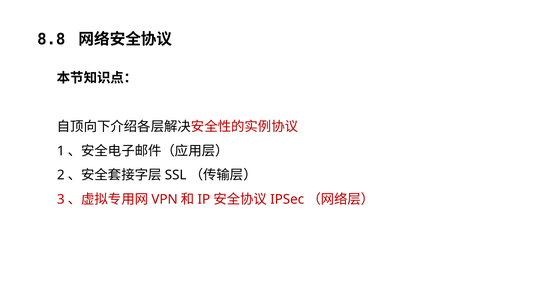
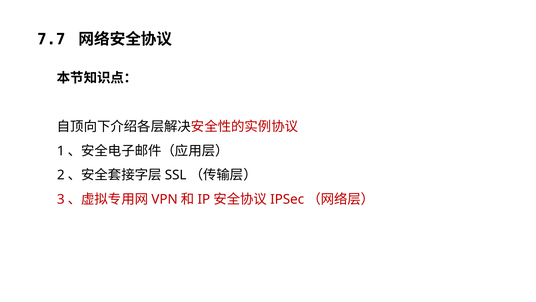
8.8: 8.8 -> 7.7 (51, 39)
